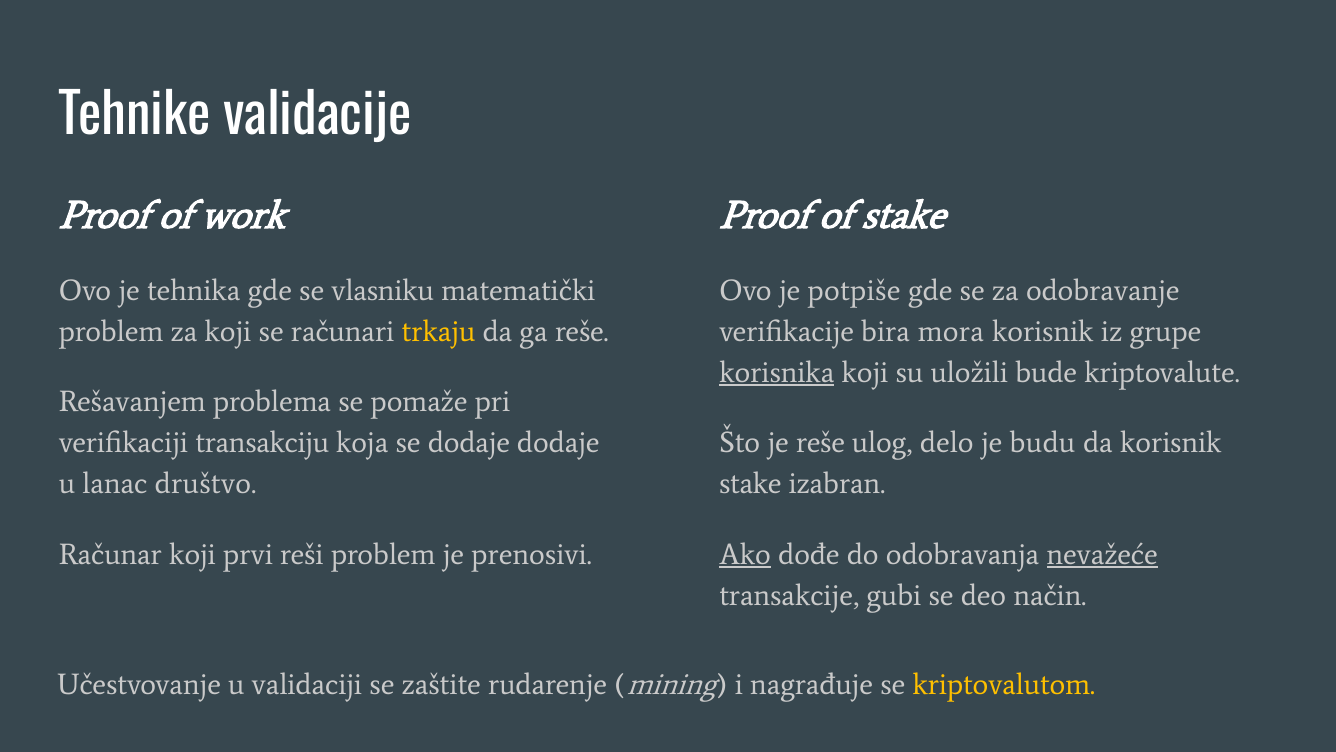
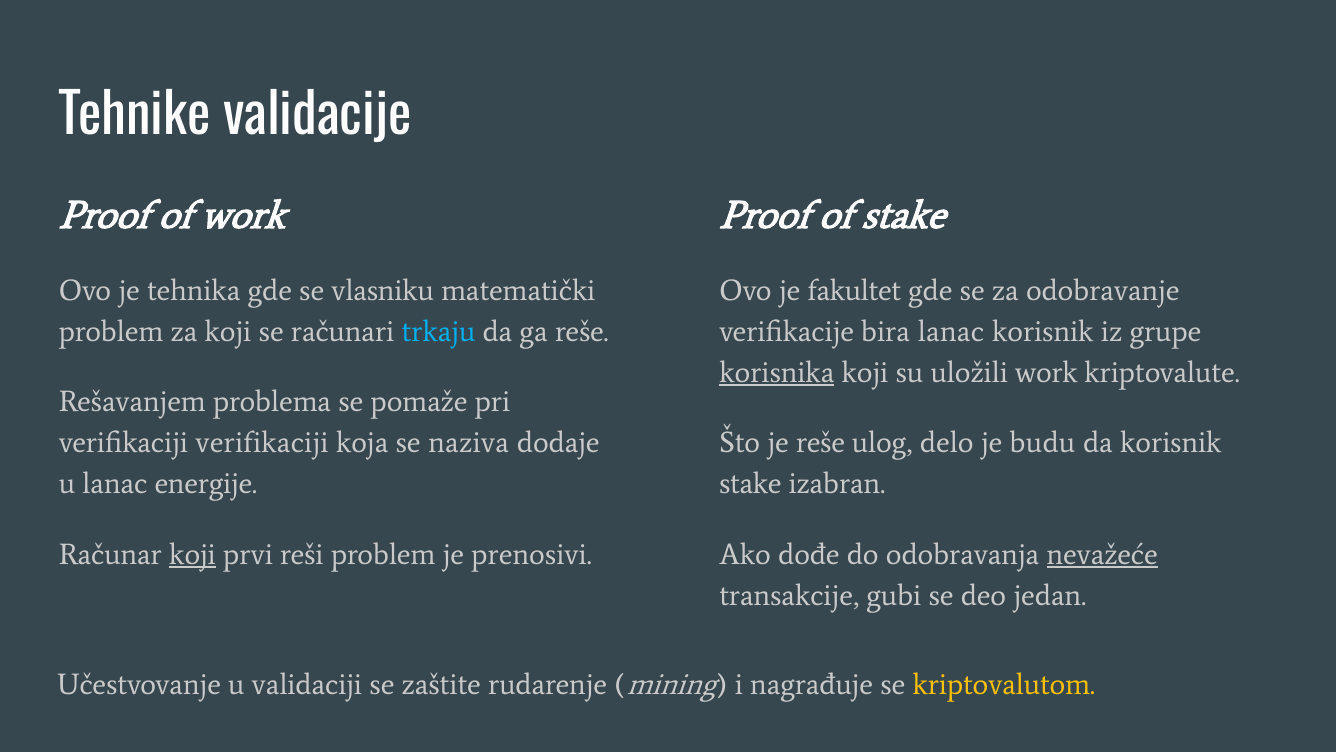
potpiše: potpiše -> fakultet (854, 290)
trkaju colour: yellow -> light blue (439, 331)
bira mora: mora -> lanac (951, 331)
uložili bude: bude -> work (1046, 372)
verifikaciji transakciju: transakciju -> verifikaciji (262, 443)
se dodaje: dodaje -> naziva (469, 443)
društvo: društvo -> energije (206, 484)
koji underline: none -> present (193, 554)
Ako underline: present -> none (745, 554)
način: način -> jedan (1050, 595)
